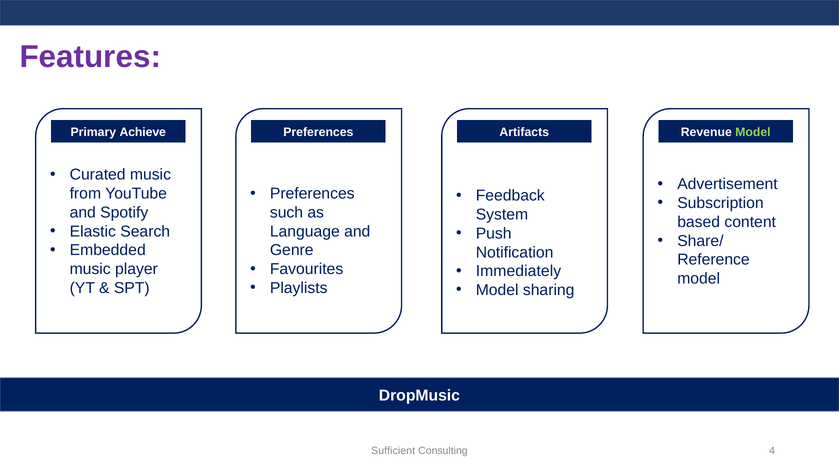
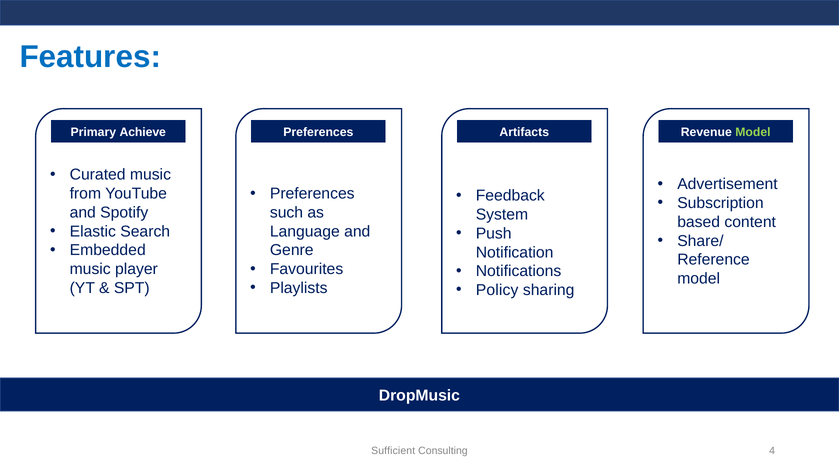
Features colour: purple -> blue (90, 57)
Immediately: Immediately -> Notifications (519, 271)
Model: Model -> Policy (497, 290)
